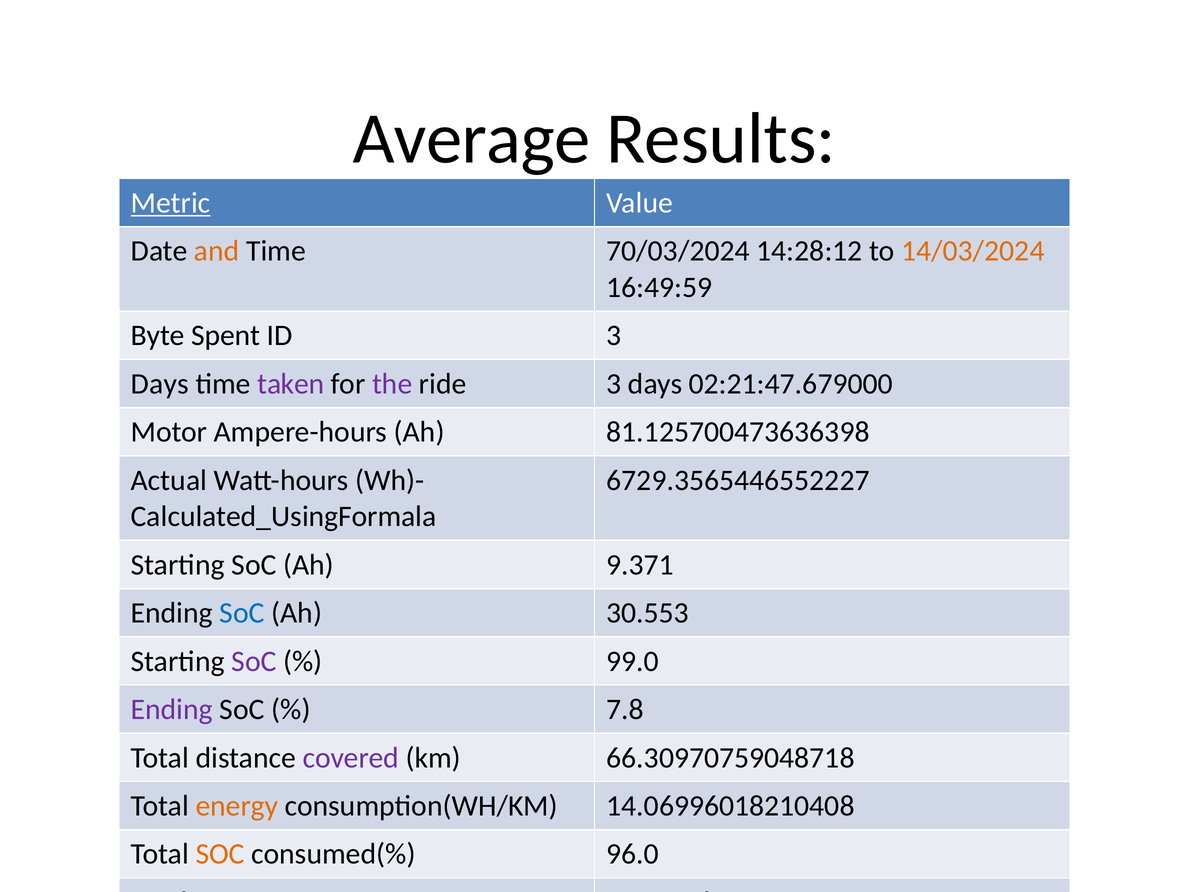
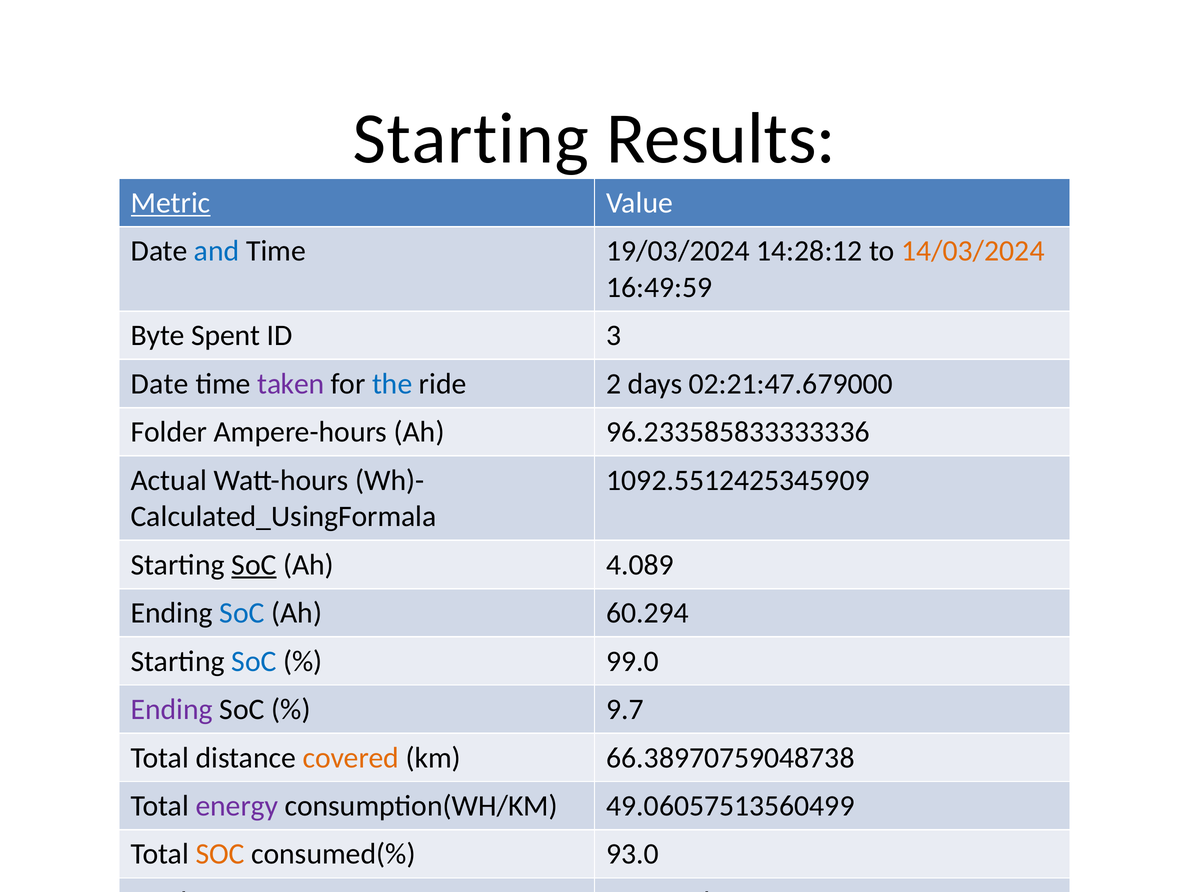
Average: Average -> Starting (471, 139)
and colour: orange -> blue (217, 251)
70/03/2024: 70/03/2024 -> 19/03/2024 (678, 251)
Days: Days -> Date (160, 384)
the colour: purple -> blue (392, 384)
ride 3: 3 -> 2 (614, 384)
Motor: Motor -> Folder (169, 432)
81.125700473636398: 81.125700473636398 -> 96.233585833333336 (738, 432)
6729.3565446552227: 6729.3565446552227 -> 1092.5512425345909 (738, 480)
SoC underline: none -> present (254, 565)
9.371: 9.371 -> 4.089 (640, 565)
30.553: 30.553 -> 60.294 (648, 613)
SoC colour: purple -> blue (254, 661)
7.8: 7.8 -> 9.7 (625, 709)
covered colour: purple -> orange (351, 758)
66.30970759048718: 66.30970759048718 -> 66.38970759048738 (730, 758)
energy colour: orange -> purple (237, 806)
14.06996018210408: 14.06996018210408 -> 49.06057513560499 (730, 806)
96.0: 96.0 -> 93.0 (633, 854)
